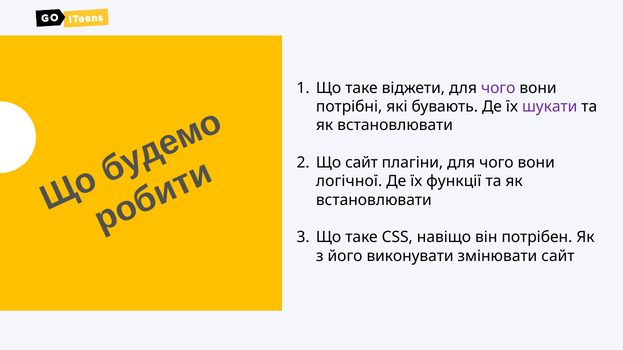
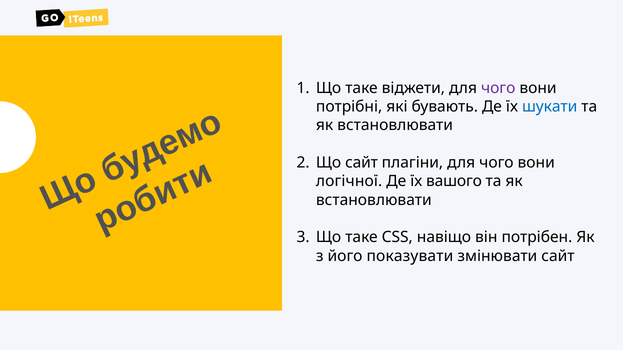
шукати colour: purple -> blue (550, 107)
функції: функції -> вашого (454, 182)
виконувати: виконувати -> показувати (410, 256)
